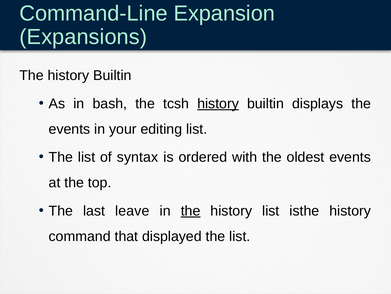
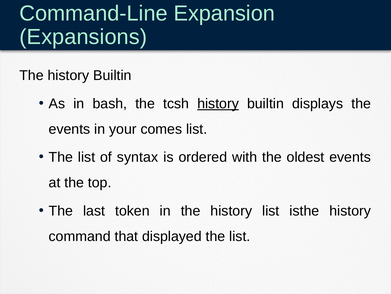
editing: editing -> comes (161, 129)
leave: leave -> token (132, 210)
the underline: present -> none (191, 210)
